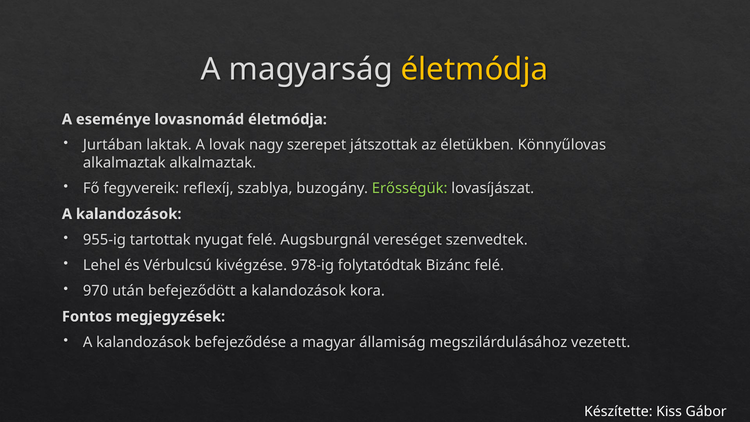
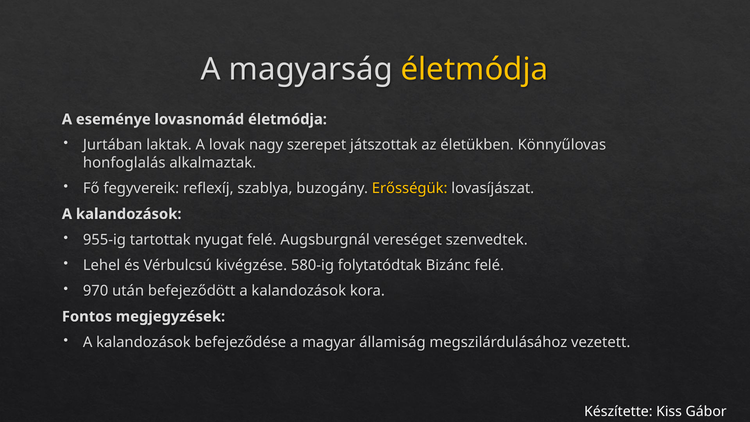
alkalmaztak: alkalmaztak -> honfoglalás (124, 163)
Erősségük colour: light green -> yellow (410, 188)
978-ig: 978-ig -> 580-ig (312, 265)
